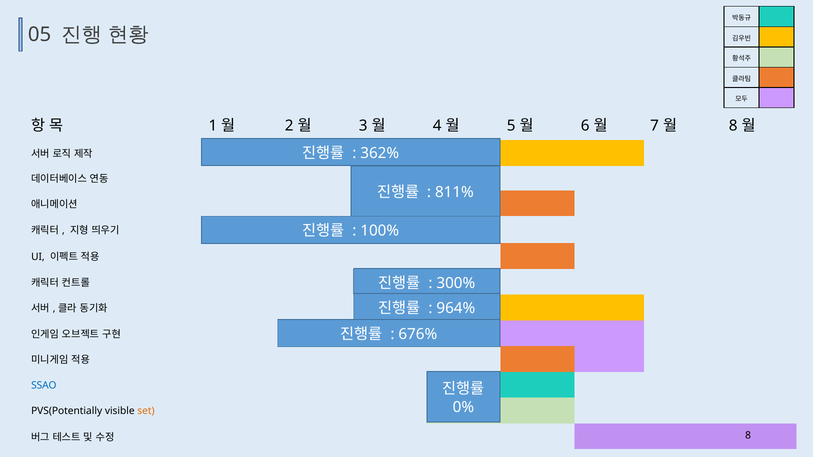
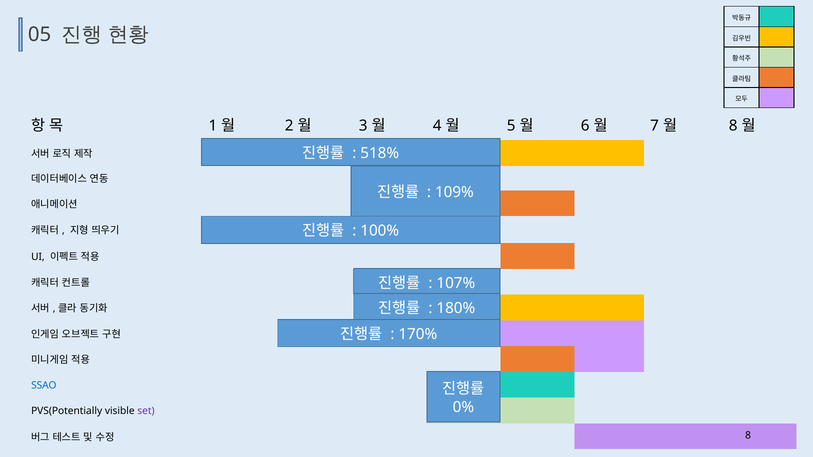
362%: 362% -> 518% (380, 153)
811%: 811% -> 109% (454, 192)
300%: 300% -> 107% (456, 283)
964%: 964% -> 180% (456, 308)
676%: 676% -> 170% (418, 334)
set colour: orange -> purple (146, 411)
